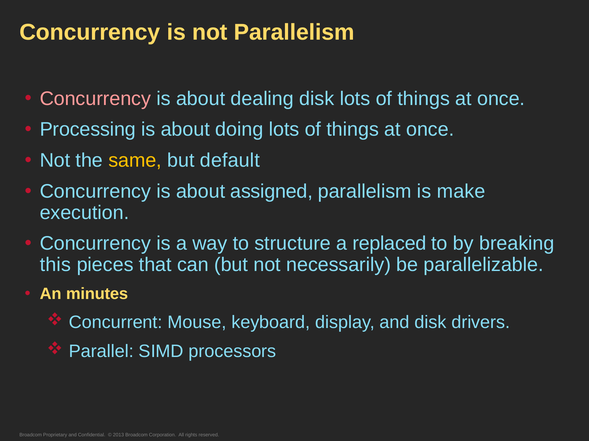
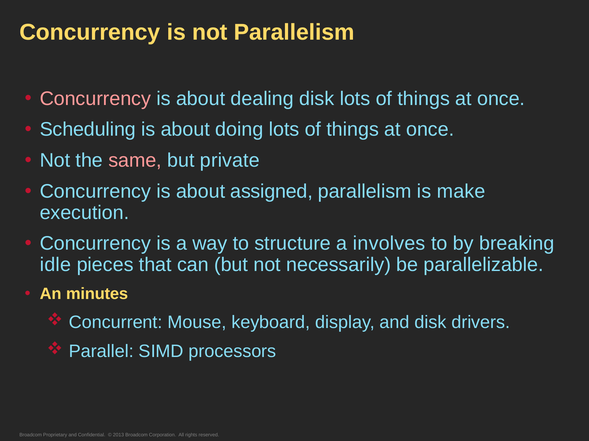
Processing: Processing -> Scheduling (88, 130)
same colour: yellow -> pink (135, 161)
default: default -> private (230, 161)
replaced: replaced -> involves (389, 244)
this: this -> idle (55, 265)
